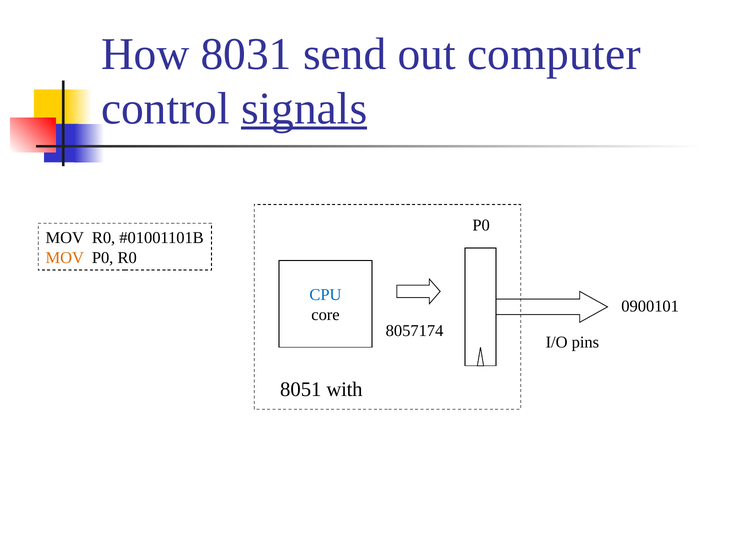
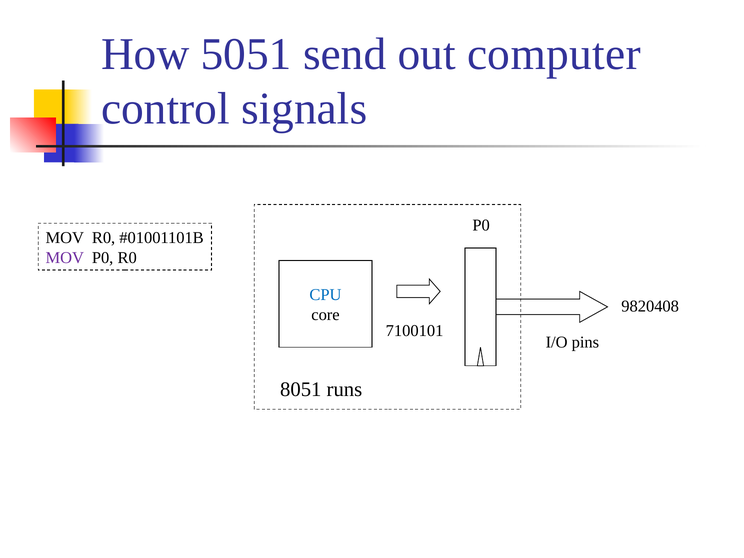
8031: 8031 -> 5051 (246, 54)
signals underline: present -> none (304, 109)
MOV colour: orange -> purple (65, 258)
0900101: 0900101 -> 9820408 (650, 306)
8057174: 8057174 -> 7100101 (415, 331)
with: with -> runs (344, 390)
